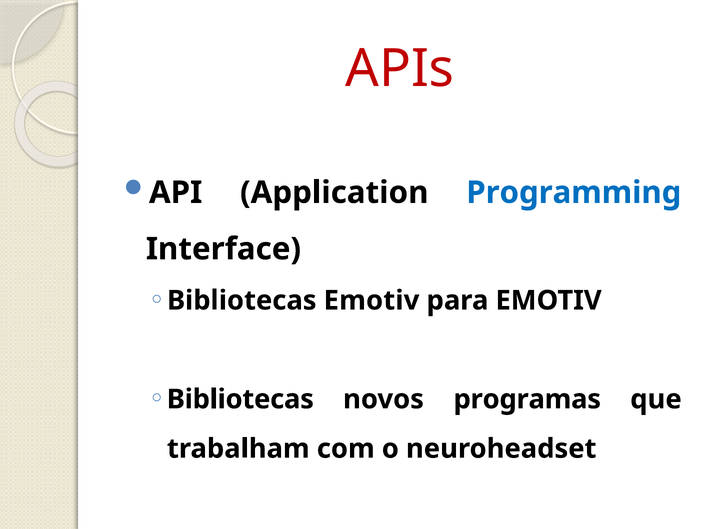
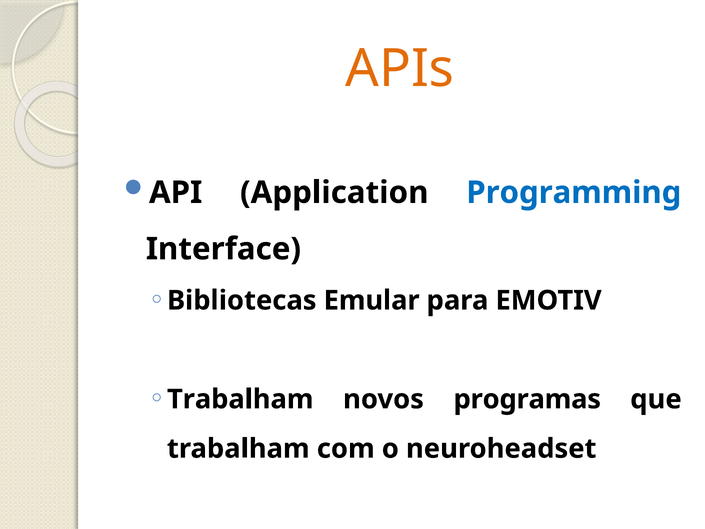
APIs colour: red -> orange (400, 69)
Bibliotecas Emotiv: Emotiv -> Emular (372, 300)
Bibliotecas: Bibliotecas -> Trabalham (240, 399)
